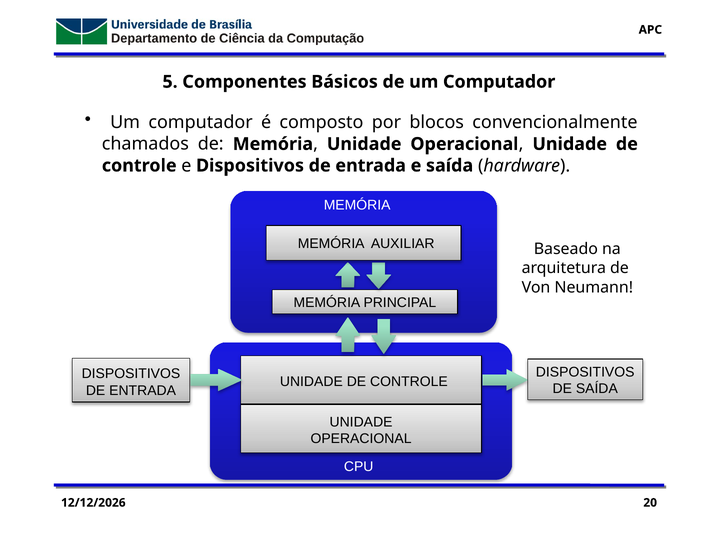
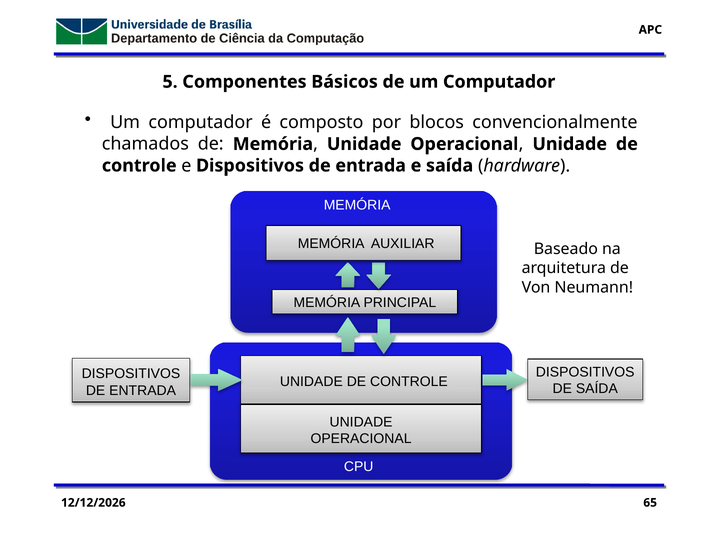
20: 20 -> 65 (650, 502)
